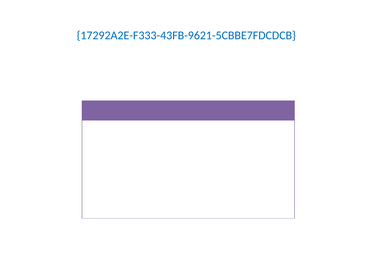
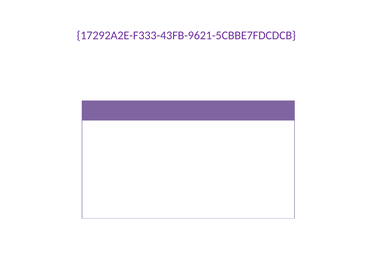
17292A2E-F333-43FB-9621-5CBBE7FDCDCB colour: blue -> purple (186, 35)
